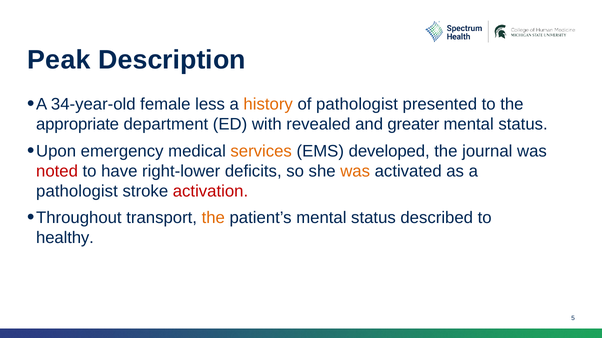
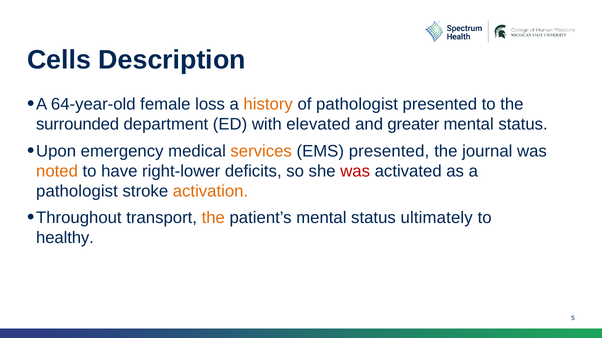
Peak: Peak -> Cells (59, 60)
34-year-old: 34-year-old -> 64-year-old (93, 105)
less: less -> loss (210, 105)
appropriate: appropriate -> surrounded (78, 125)
revealed: revealed -> elevated (318, 125)
EMS developed: developed -> presented (389, 151)
noted colour: red -> orange (57, 171)
was colour: orange -> red (355, 171)
activation colour: red -> orange (210, 192)
described: described -> ultimately (437, 218)
